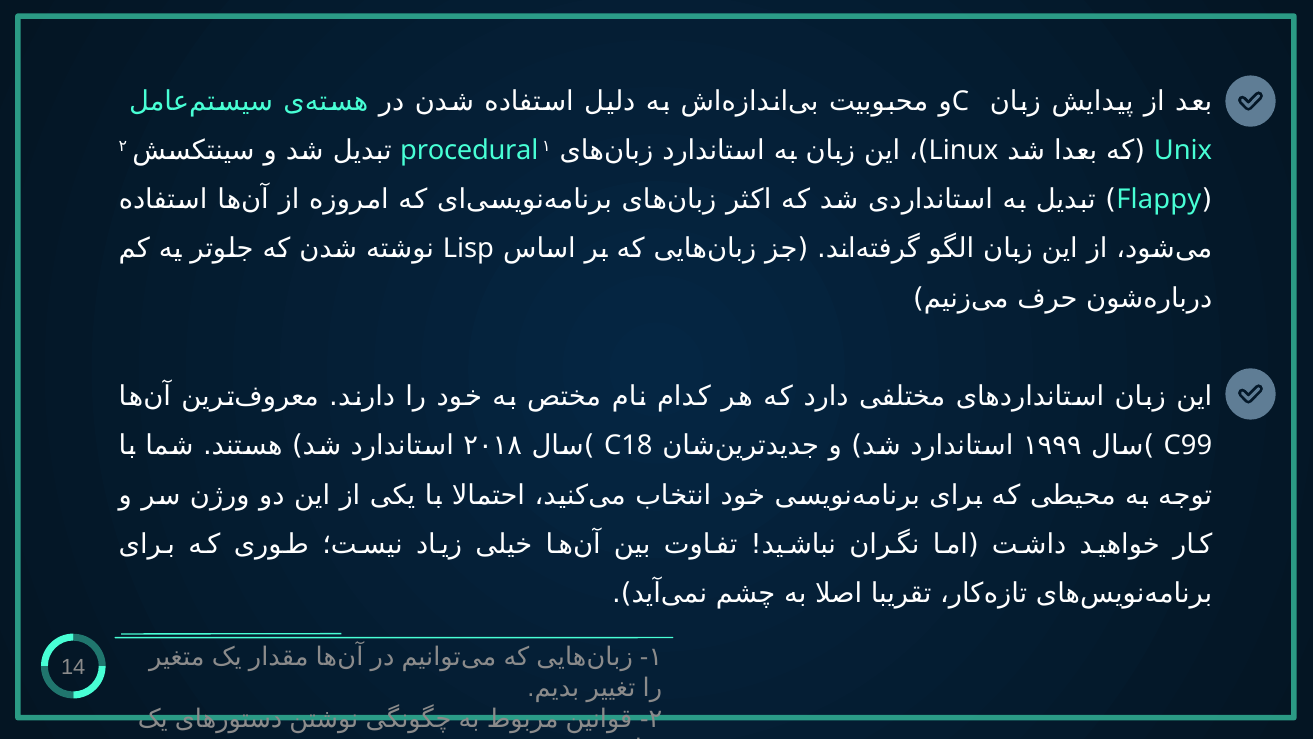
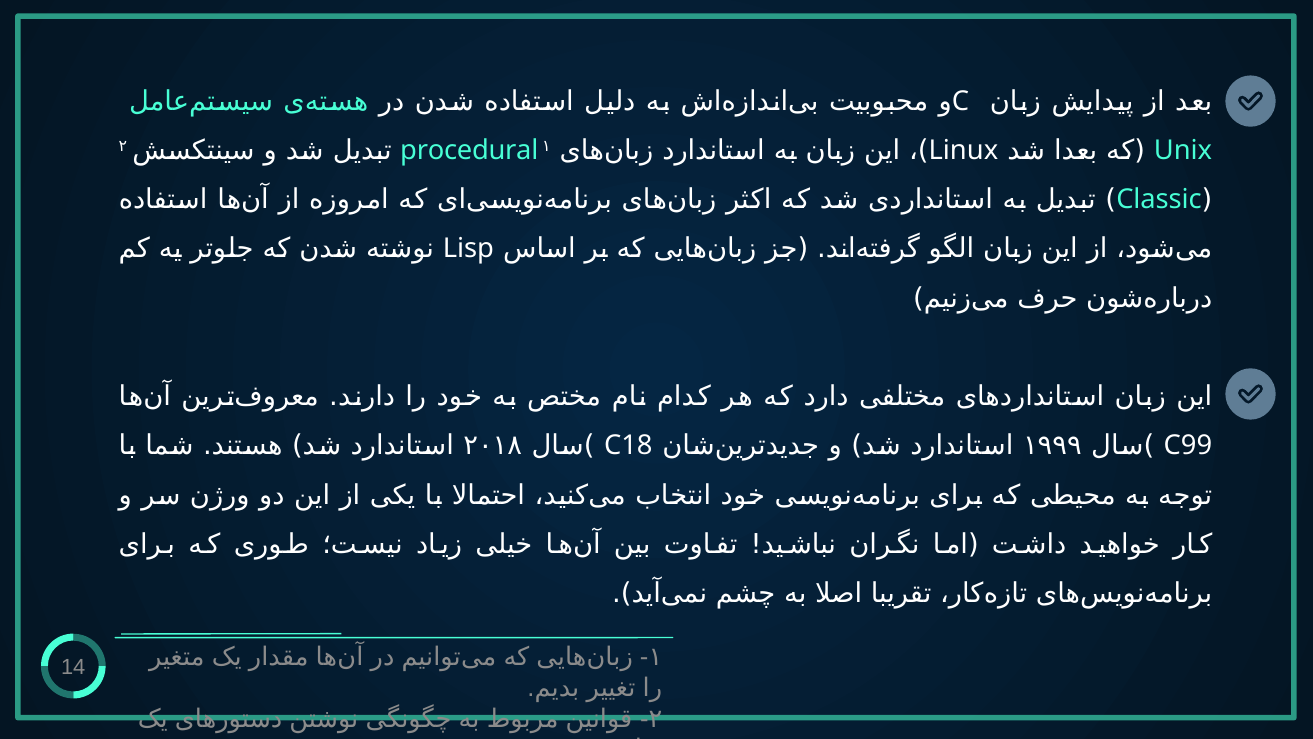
Flappy: Flappy -> Classic (1159, 200)
